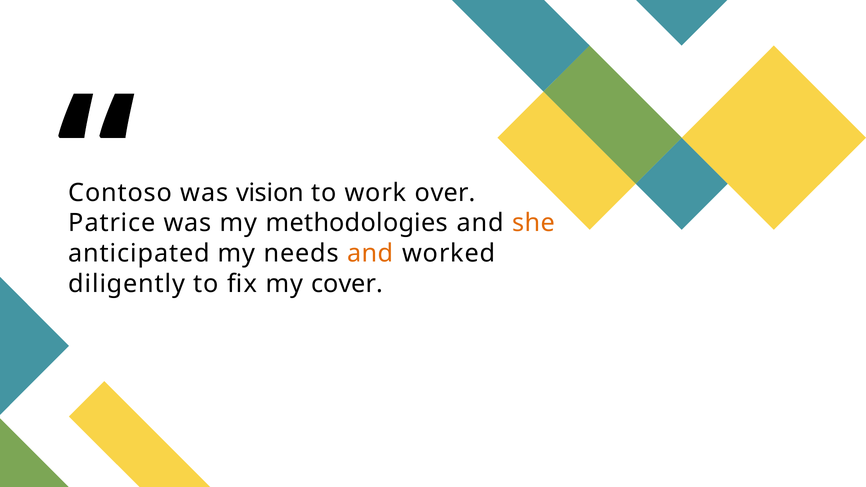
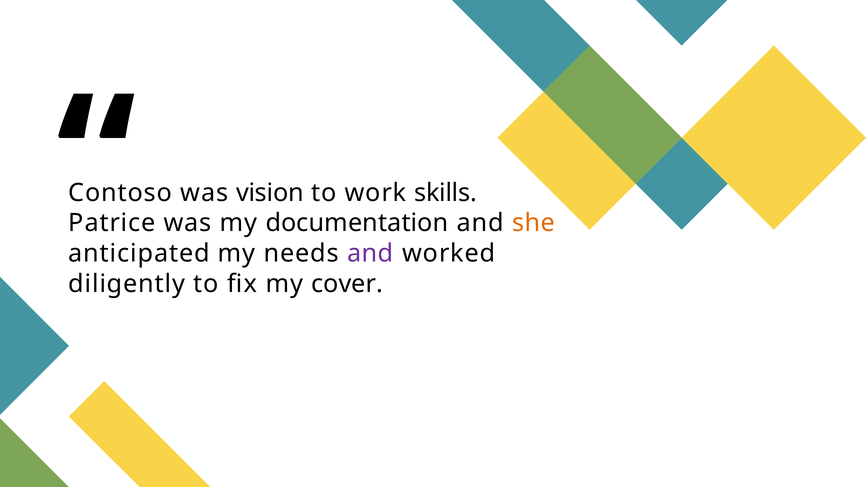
over: over -> skills (446, 193)
methodologies: methodologies -> documentation (357, 223)
and colour: orange -> purple (370, 253)
